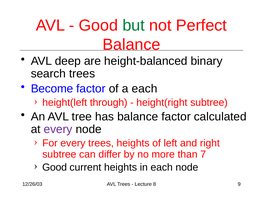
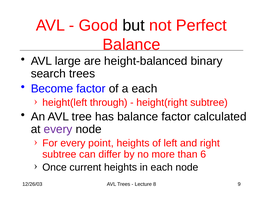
but colour: green -> black (134, 25)
deep: deep -> large (68, 61)
every trees: trees -> point (101, 143)
7: 7 -> 6 (203, 154)
Good: Good -> Once (55, 168)
